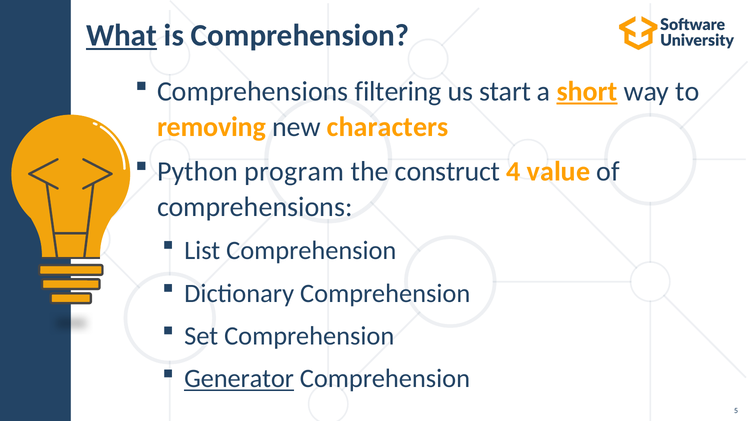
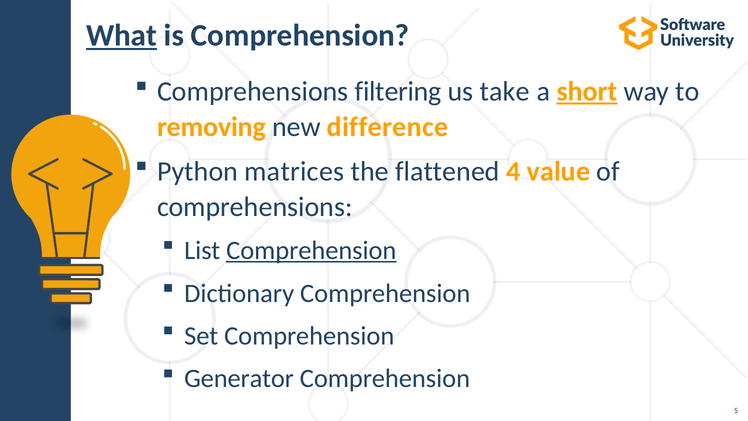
start: start -> take (505, 91)
characters: characters -> difference (388, 127)
program: program -> matrices (294, 171)
construct: construct -> flattened (447, 171)
Comprehension underline: none -> present (311, 250)
Generator underline: present -> none (239, 379)
